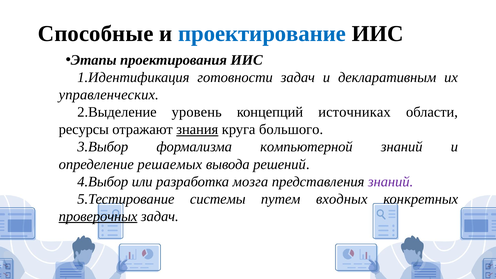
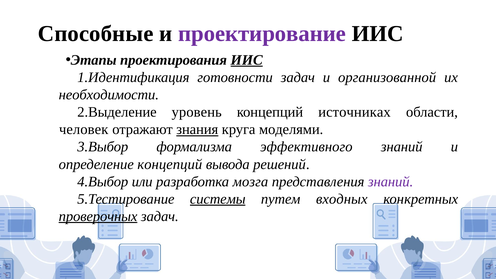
проектирование colour: blue -> purple (262, 34)
ИИС underline: none -> present (247, 60)
декларативным: декларативным -> организованной (387, 77)
управленческих: управленческих -> необходимости (109, 95)
ресурсы: ресурсы -> человек (84, 130)
большого: большого -> моделями (291, 130)
компьютерной: компьютерной -> эффективного (306, 147)
определение решаемых: решаемых -> концепций (170, 164)
системы underline: none -> present (218, 199)
